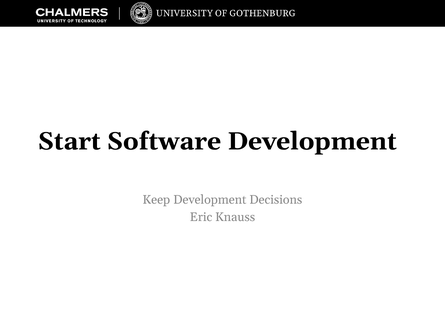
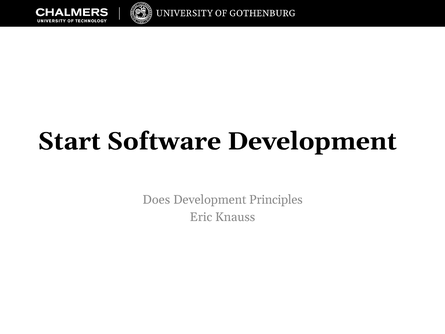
Keep: Keep -> Does (156, 200)
Decisions: Decisions -> Principles (276, 200)
